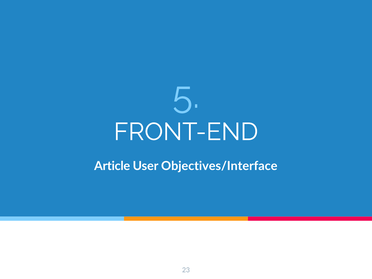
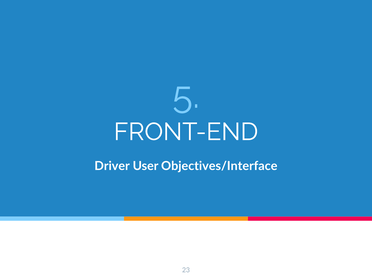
Article: Article -> Driver (112, 166)
